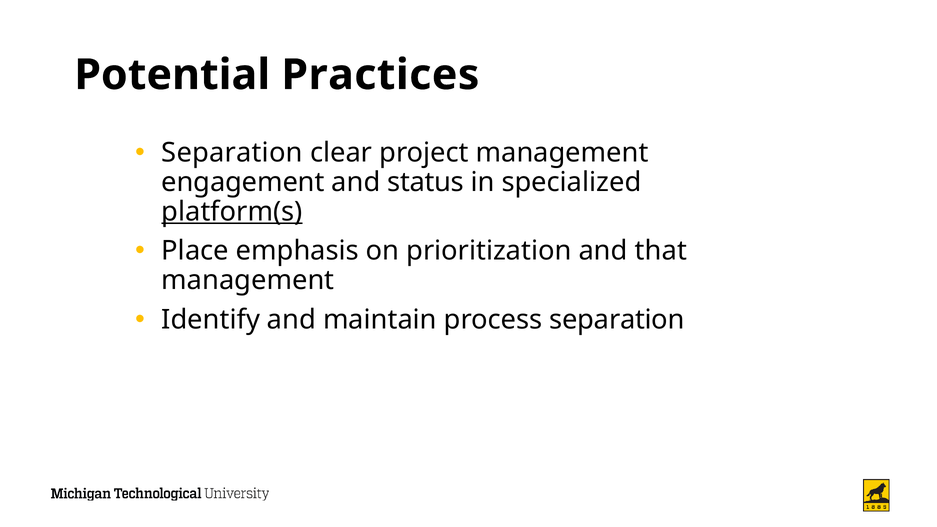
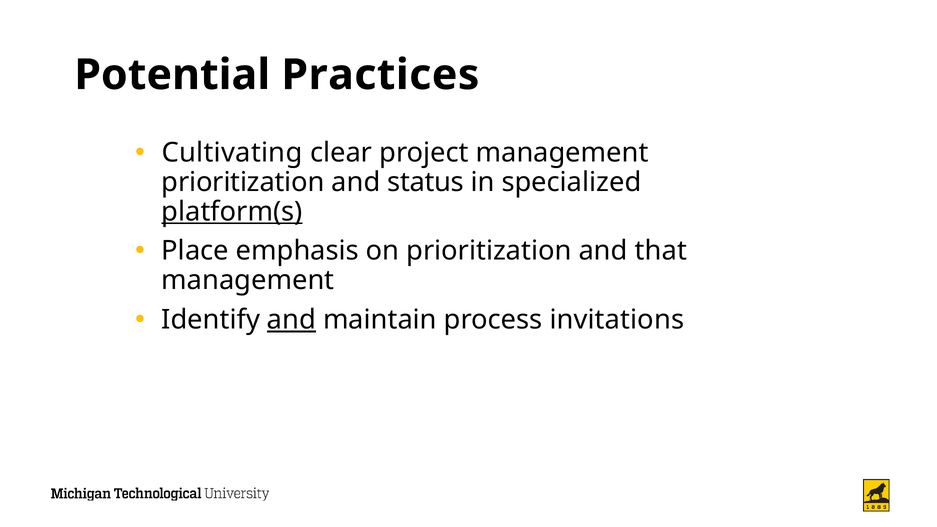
Separation: Separation -> Cultivating (232, 153)
engagement: engagement -> prioritization (243, 182)
and underline: none -> present (291, 320)
process separation: separation -> invitations (617, 320)
